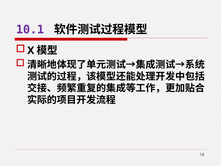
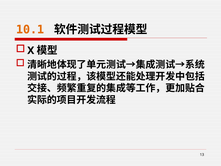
10.1 colour: purple -> orange (30, 29)
